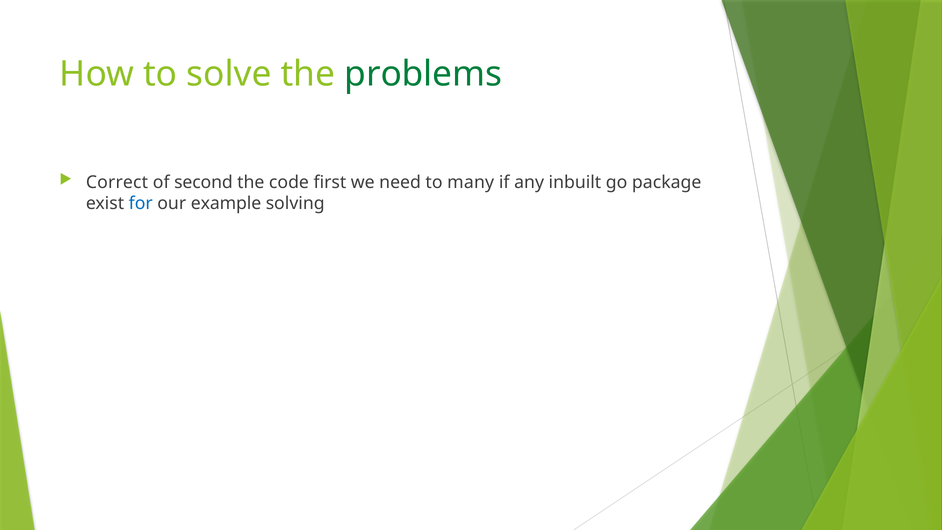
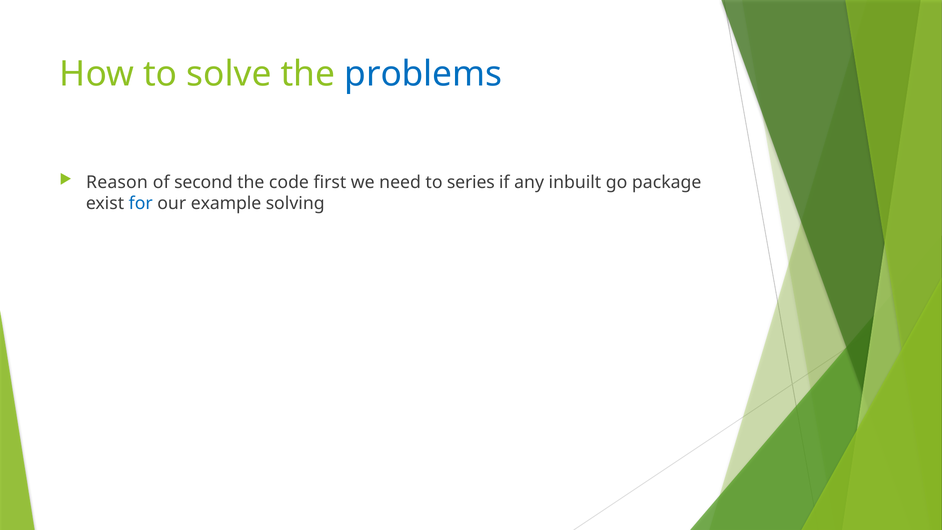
problems colour: green -> blue (423, 74)
Correct: Correct -> Reason (117, 182)
many: many -> series (471, 182)
